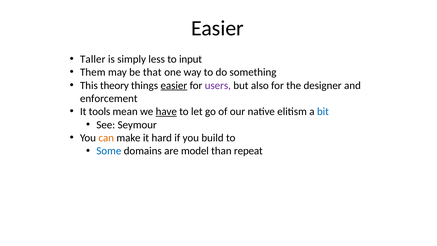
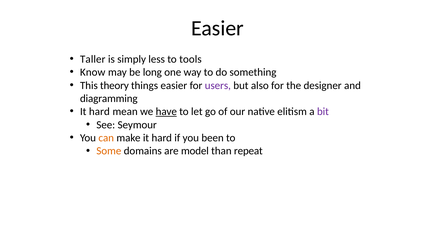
input: input -> tools (190, 59)
Them: Them -> Know (93, 72)
that: that -> long (152, 72)
easier underline: present -> none (174, 85)
enforcement: enforcement -> diagramming (109, 98)
tools: tools -> hard (99, 112)
bit colour: blue -> purple (323, 112)
build: build -> been (213, 138)
Some colour: blue -> orange (109, 151)
